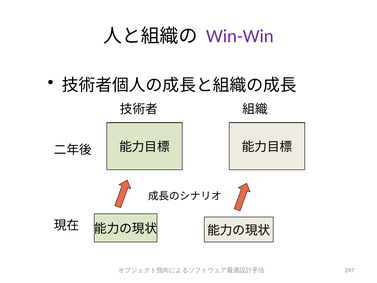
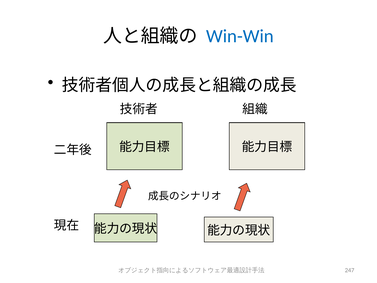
Win-Win colour: purple -> blue (240, 36)
